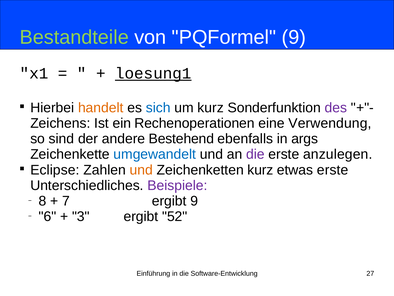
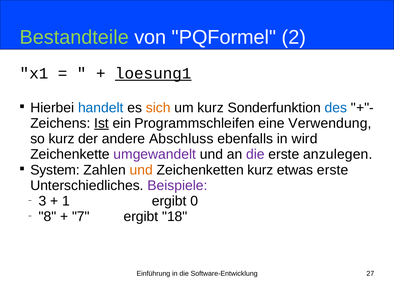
PQFormel 9: 9 -> 2 (294, 37)
handelt colour: orange -> blue (101, 108)
sich colour: blue -> orange (158, 108)
des colour: purple -> blue (336, 108)
Ist underline: none -> present (102, 123)
Rechenoperationen: Rechenoperationen -> Programmschleifen (194, 123)
so sind: sind -> kurz (62, 139)
Bestehend: Bestehend -> Abschluss (181, 139)
args: args -> wird (305, 139)
umgewandelt colour: blue -> purple (155, 154)
Eclipse: Eclipse -> System (55, 170)
8: 8 -> 3 (43, 201)
7: 7 -> 1 (66, 201)
ergibt 9: 9 -> 0 (194, 201)
6: 6 -> 8 (47, 216)
3: 3 -> 7 (81, 216)
52: 52 -> 18 (175, 216)
